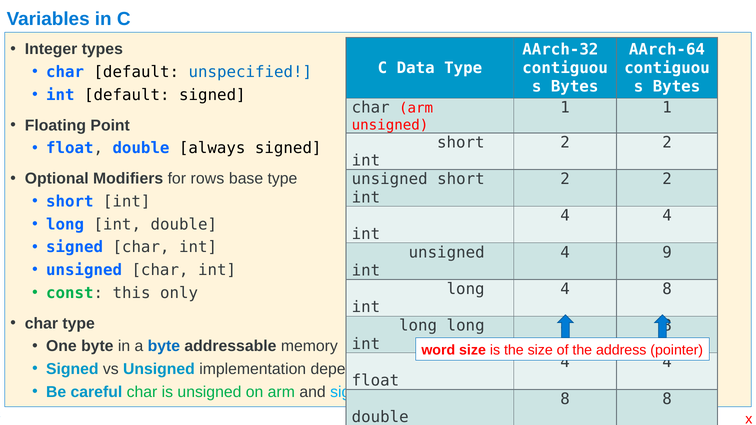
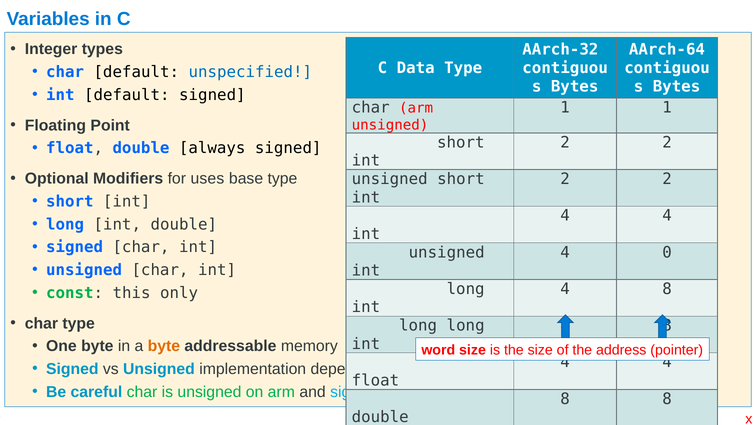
rows: rows -> uses (207, 179)
9: 9 -> 0 (667, 252)
byte colour: blue -> orange (164, 346)
